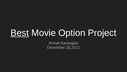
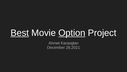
Option underline: none -> present (72, 33)
